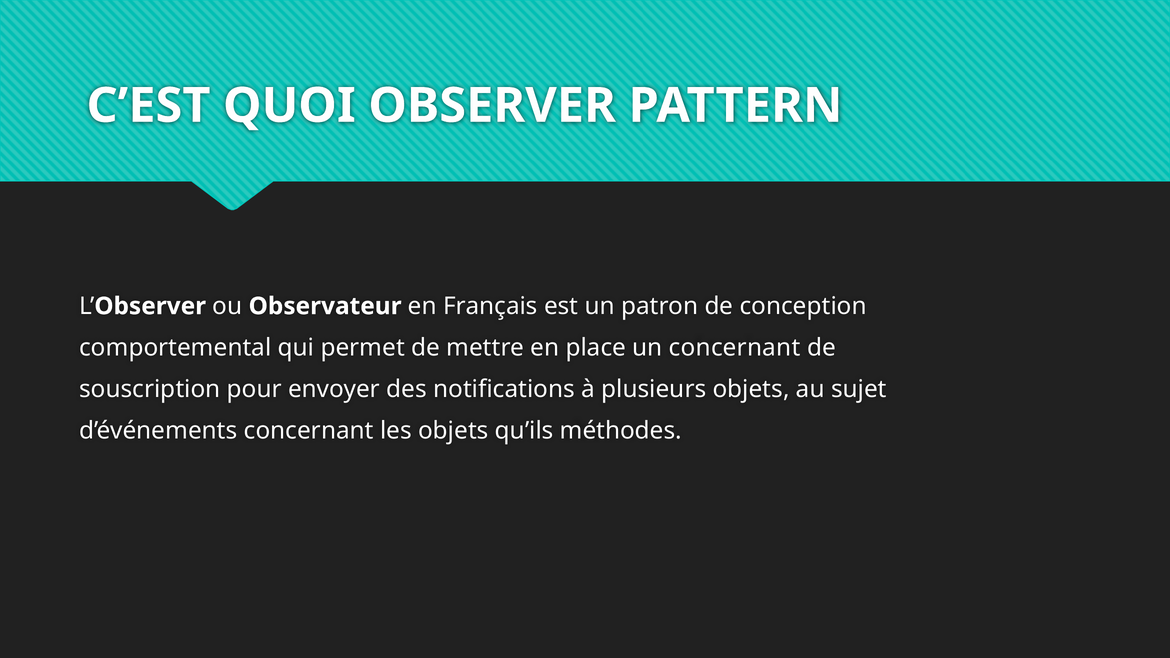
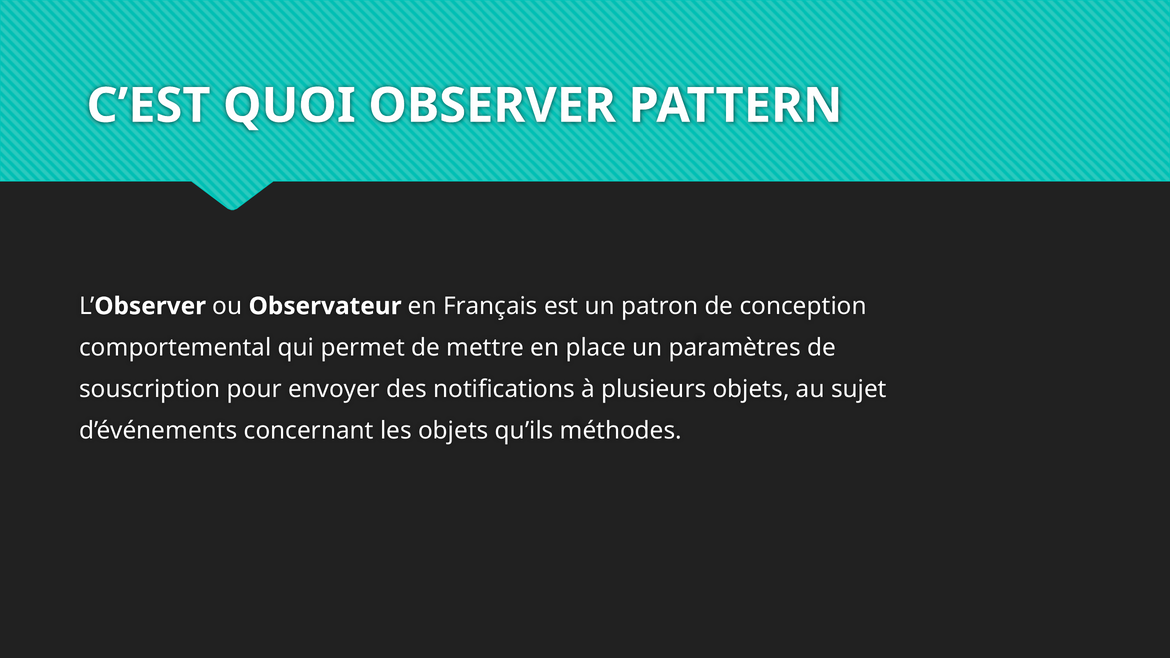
un concernant: concernant -> paramètres (735, 348)
